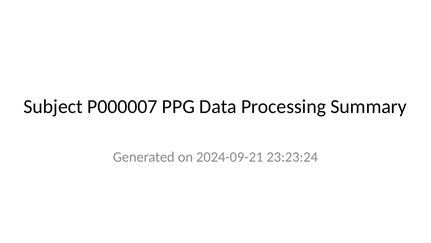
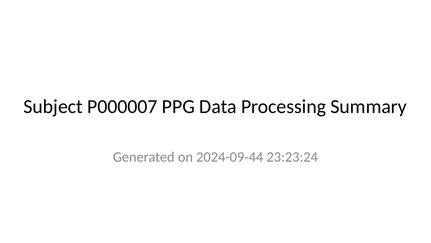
2024-09-21: 2024-09-21 -> 2024-09-44 (230, 157)
